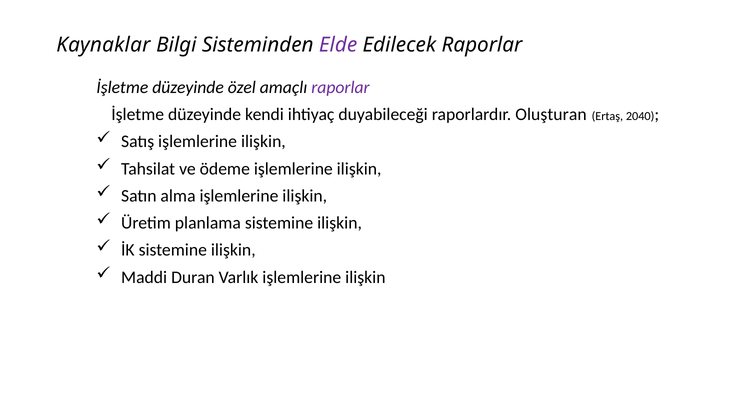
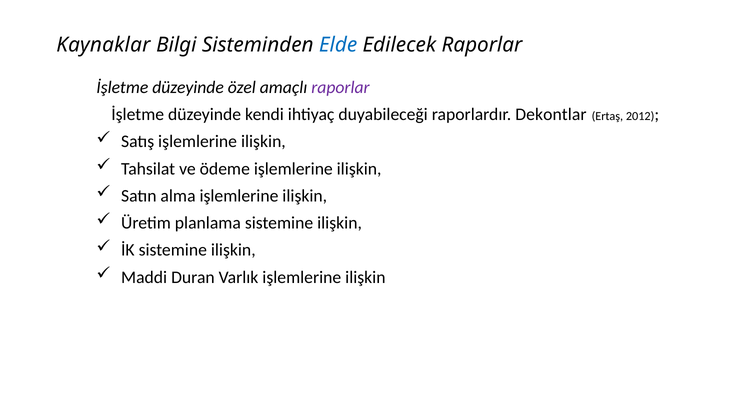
Elde colour: purple -> blue (338, 45)
Oluşturan: Oluşturan -> Dekontlar (551, 114)
2040: 2040 -> 2012 (640, 116)
